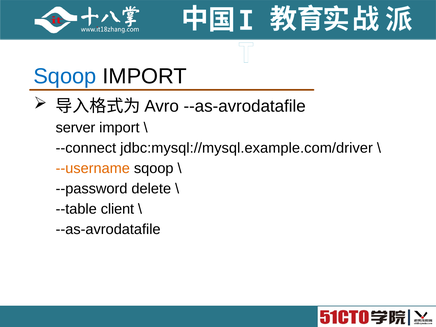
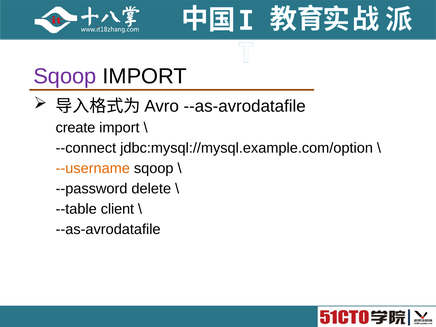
Sqoop colour: blue -> purple (65, 76)
server: server -> create (75, 128)
jdbc:mysql://mysql.example.com/driver: jdbc:mysql://mysql.example.com/driver -> jdbc:mysql://mysql.example.com/option (247, 148)
